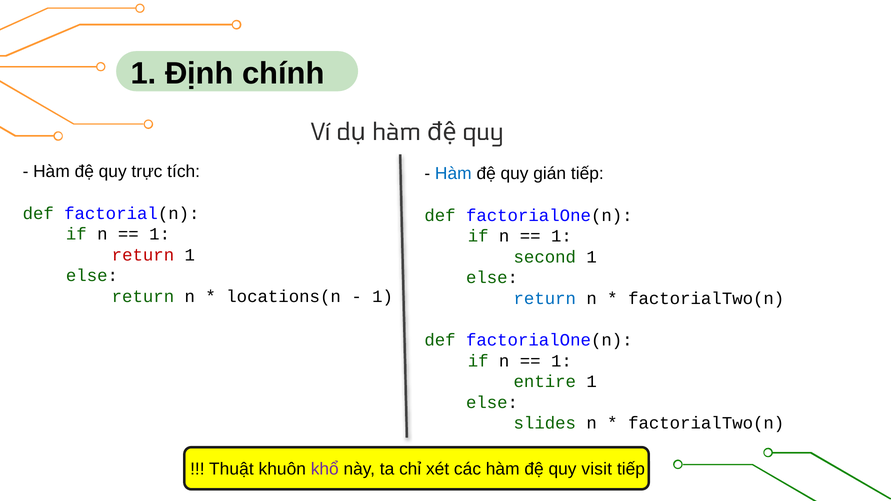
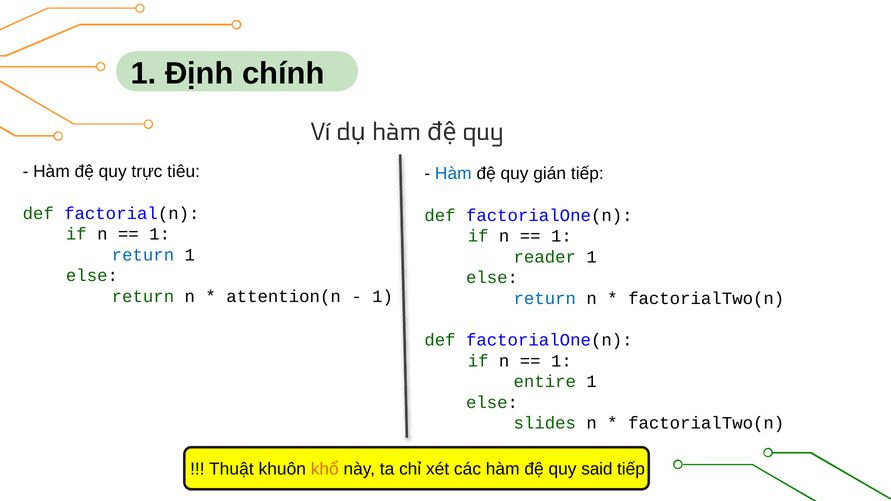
tích: tích -> tiêu (184, 172)
return colour: red -> blue (143, 255)
second: second -> reader (545, 257)
locations(n: locations(n -> attention(n (284, 297)
khổ colour: purple -> orange (325, 469)
visit: visit -> said (597, 469)
